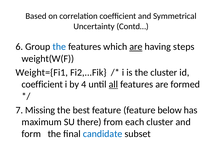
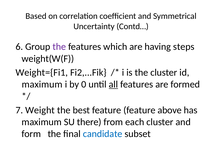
the colour: blue -> purple (59, 47)
are underline: present -> none (136, 47)
coefficient: coefficient -> maximum (42, 84)
4: 4 -> 0 (84, 84)
Missing: Missing -> Weight (40, 110)
below: below -> above (170, 110)
